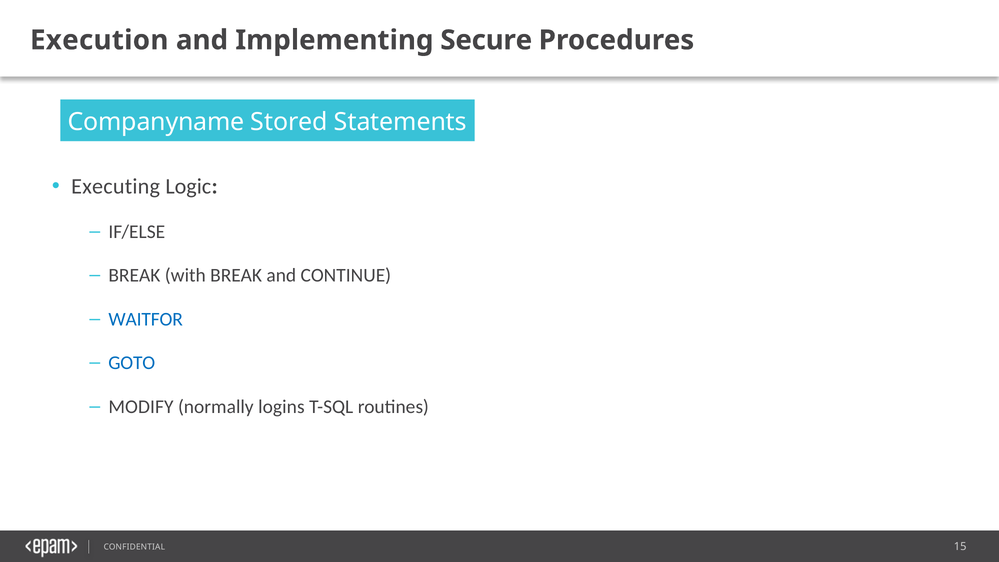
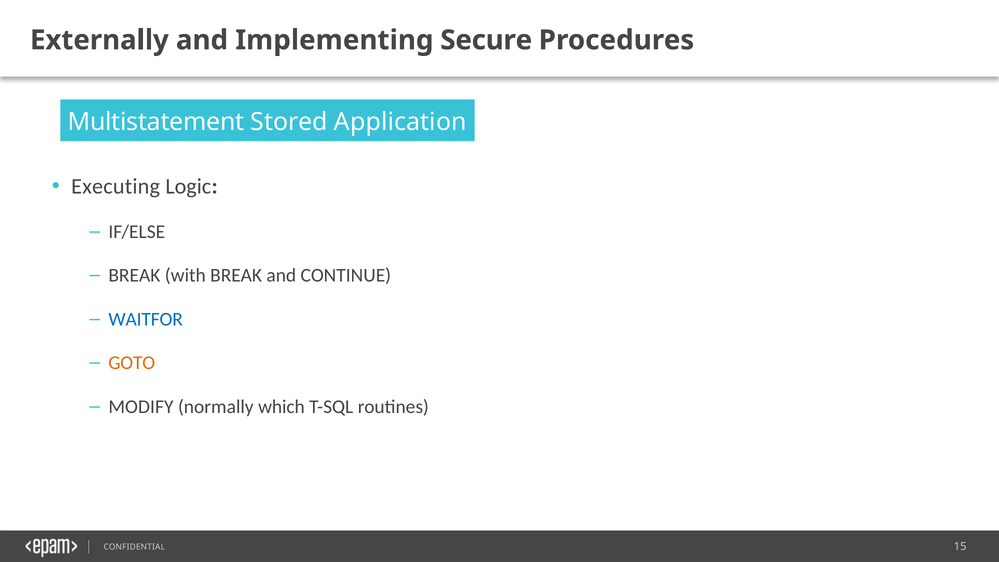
Execution: Execution -> Externally (99, 40)
Companyname: Companyname -> Multistatement (156, 122)
Statements: Statements -> Application (400, 122)
GOTO colour: blue -> orange (132, 363)
logins: logins -> which (281, 407)
